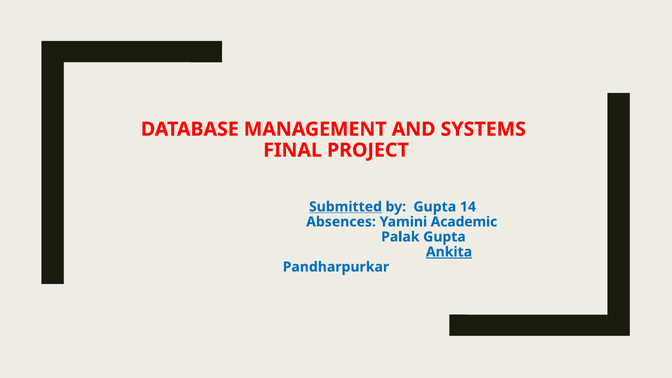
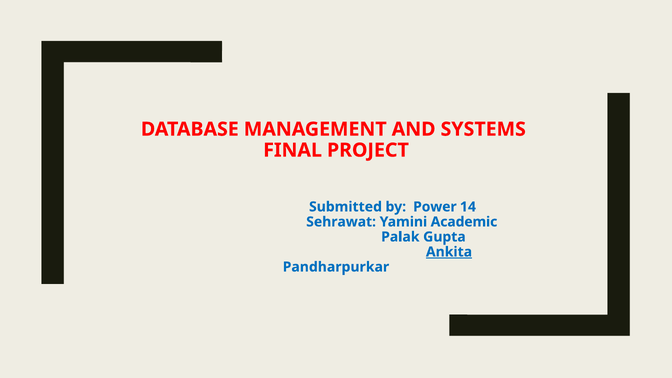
Submitted underline: present -> none (345, 207)
by Gupta: Gupta -> Power (435, 207)
Absences: Absences -> Sehrawat (341, 222)
